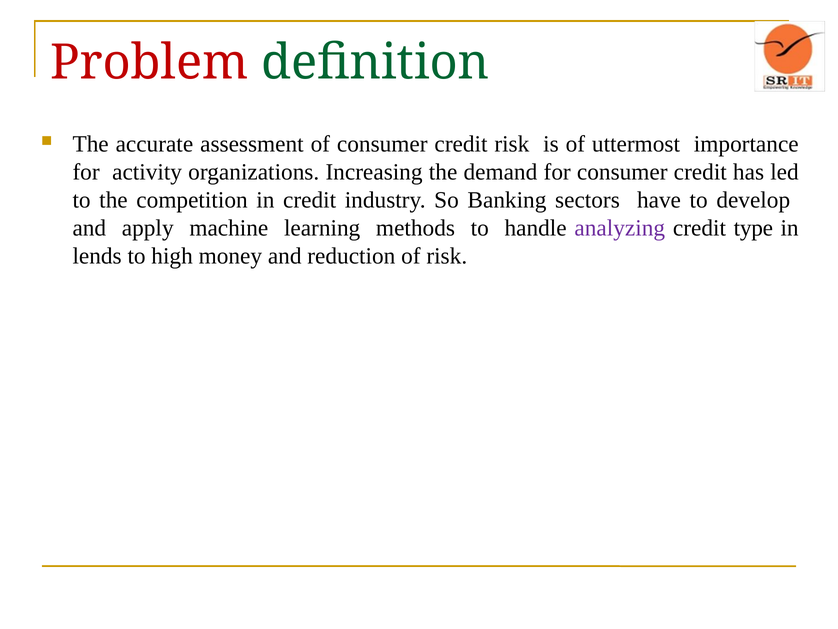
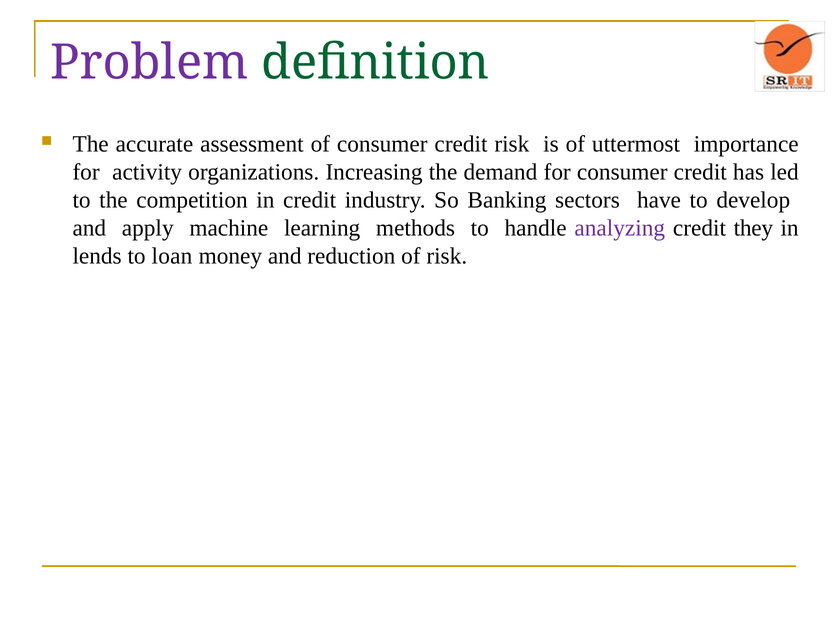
Problem colour: red -> purple (149, 62)
type: type -> they (753, 228)
high: high -> loan (172, 256)
